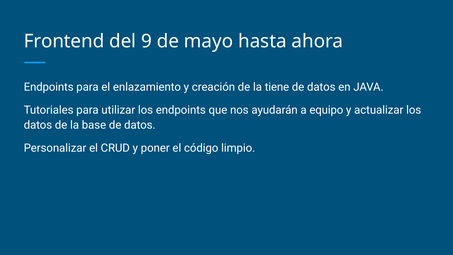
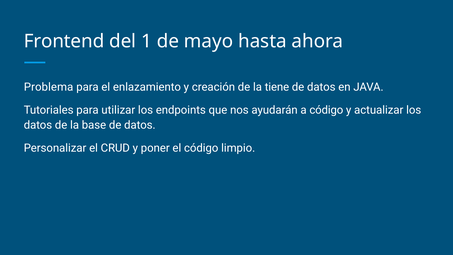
9: 9 -> 1 (147, 41)
Endpoints: Endpoints -> Problema (49, 87)
a equipo: equipo -> código (326, 110)
